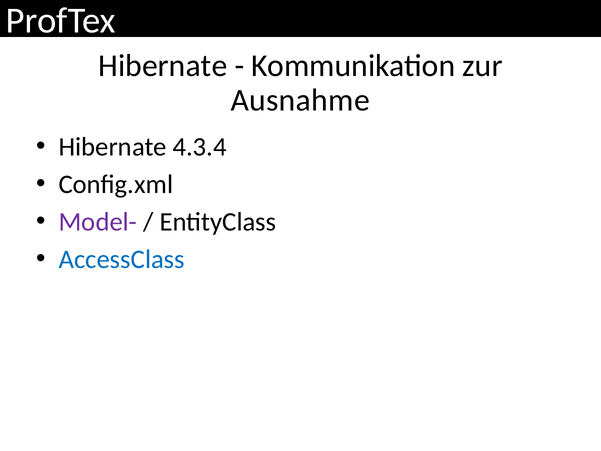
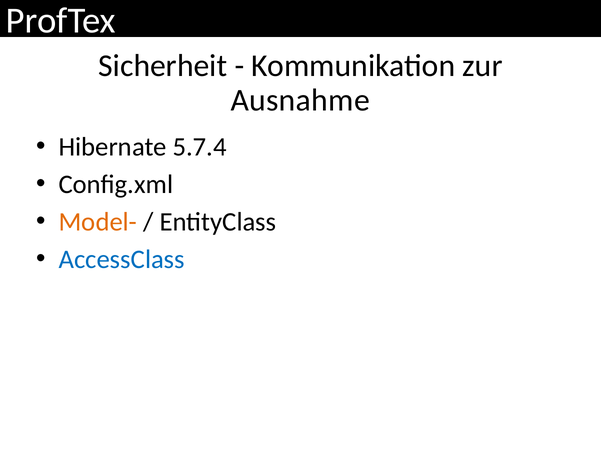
Hibernate: Hibernate -> Sicherheit (163, 66)
4.3.4: 4.3.4 -> 5.7.4 (200, 147)
Model- colour: purple -> orange (98, 222)
